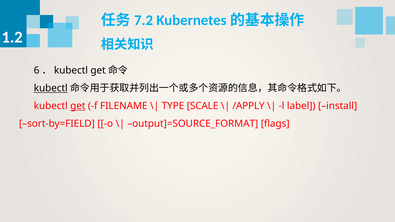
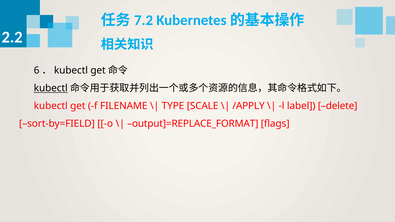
1.2: 1.2 -> 2.2 (12, 37)
get underline: present -> none (78, 106)
install: install -> delete (338, 106)
output]=SOURCE_FORMAT: output]=SOURCE_FORMAT -> output]=REPLACE_FORMAT (193, 124)
